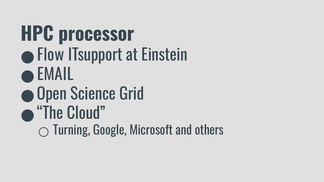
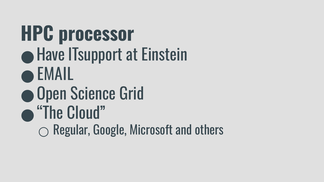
Flow: Flow -> Have (51, 55)
Turning: Turning -> Regular (72, 131)
